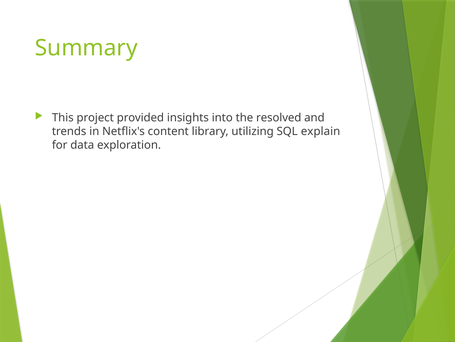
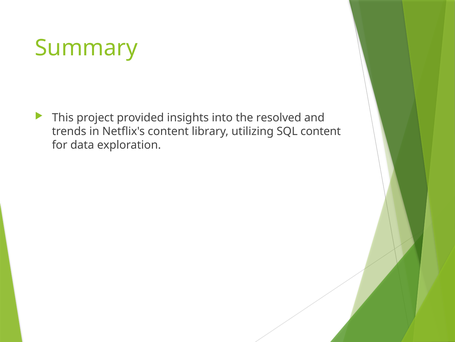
SQL explain: explain -> content (321, 131)
